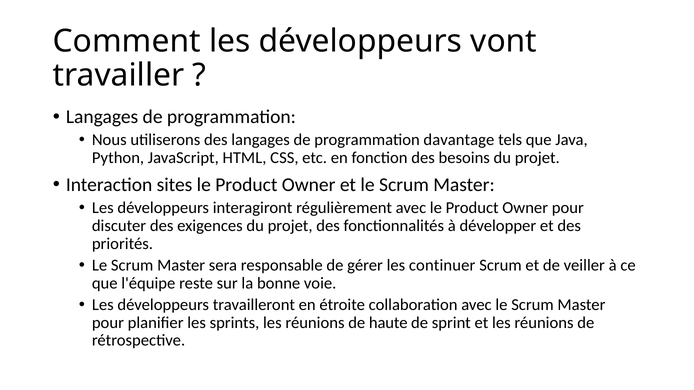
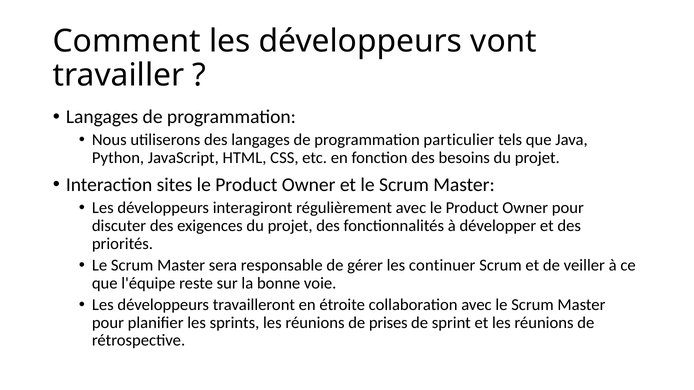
davantage: davantage -> particulier (459, 140)
haute: haute -> prises (388, 323)
